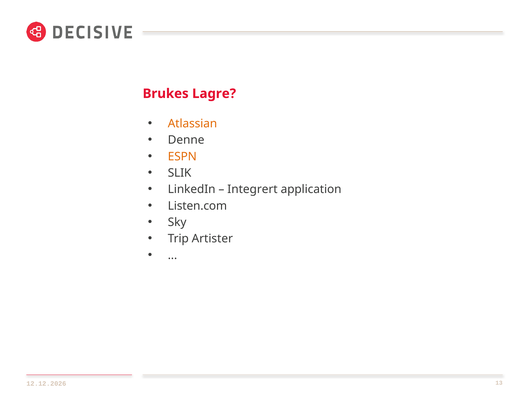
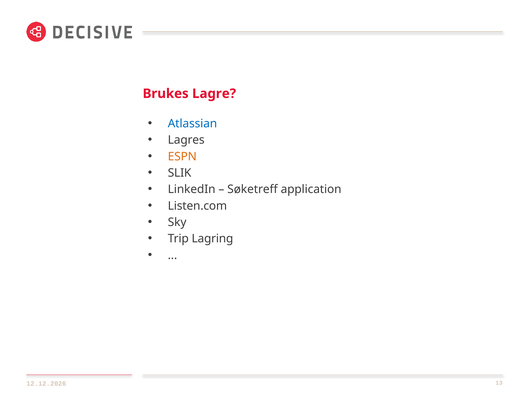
Atlassian colour: orange -> blue (192, 124)
Denne: Denne -> Lagres (186, 140)
Integrert: Integrert -> Søketreff (253, 189)
Artister: Artister -> Lagring (212, 239)
